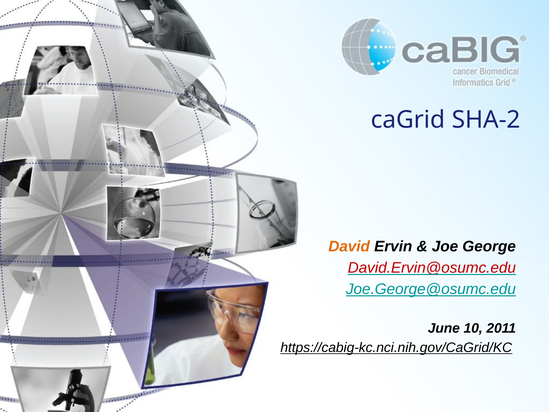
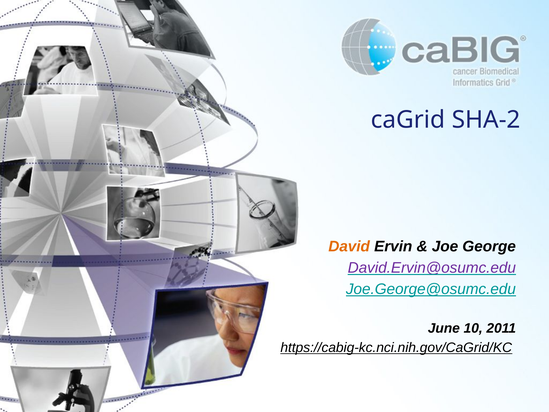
David.Ervin@osumc.edu colour: red -> purple (432, 268)
